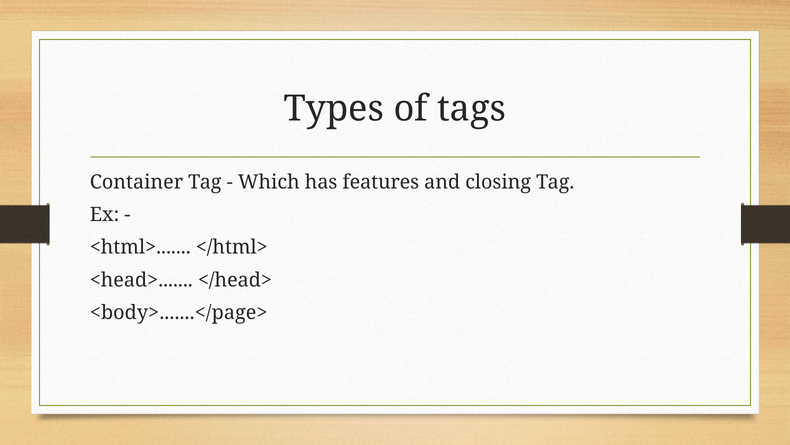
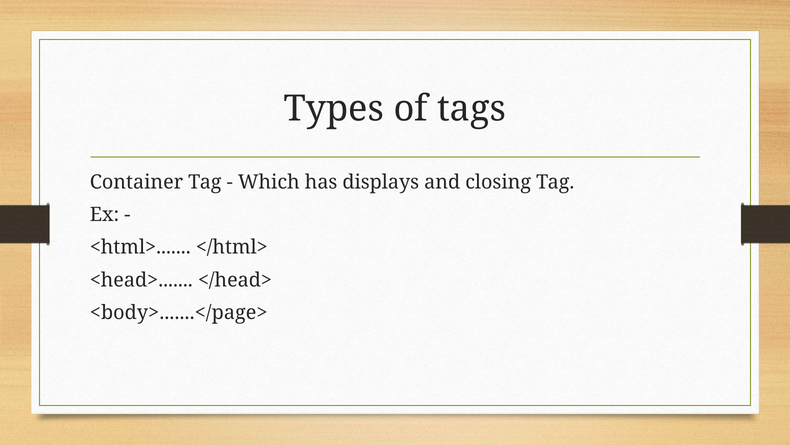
features: features -> displays (381, 182)
